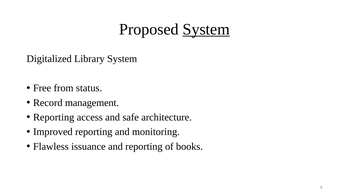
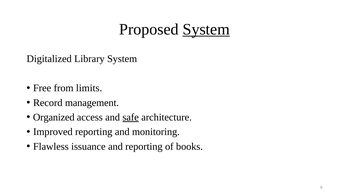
status: status -> limits (89, 88)
Reporting: Reporting -> Organized (54, 117)
safe underline: none -> present (131, 117)
